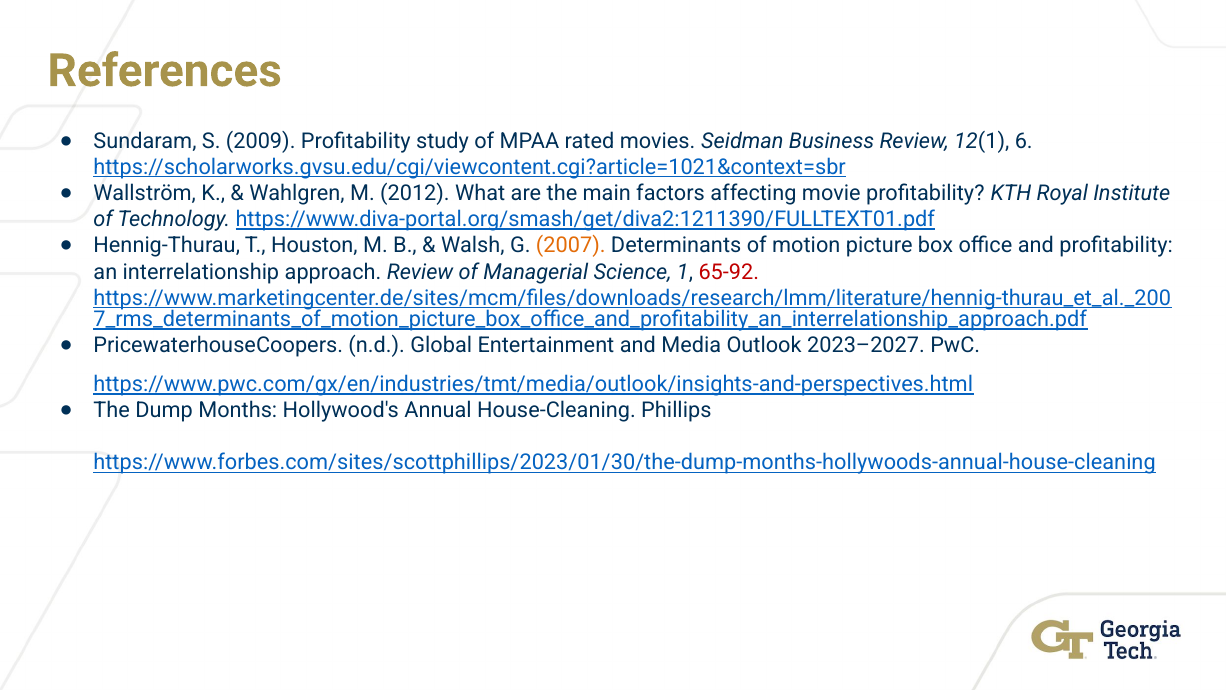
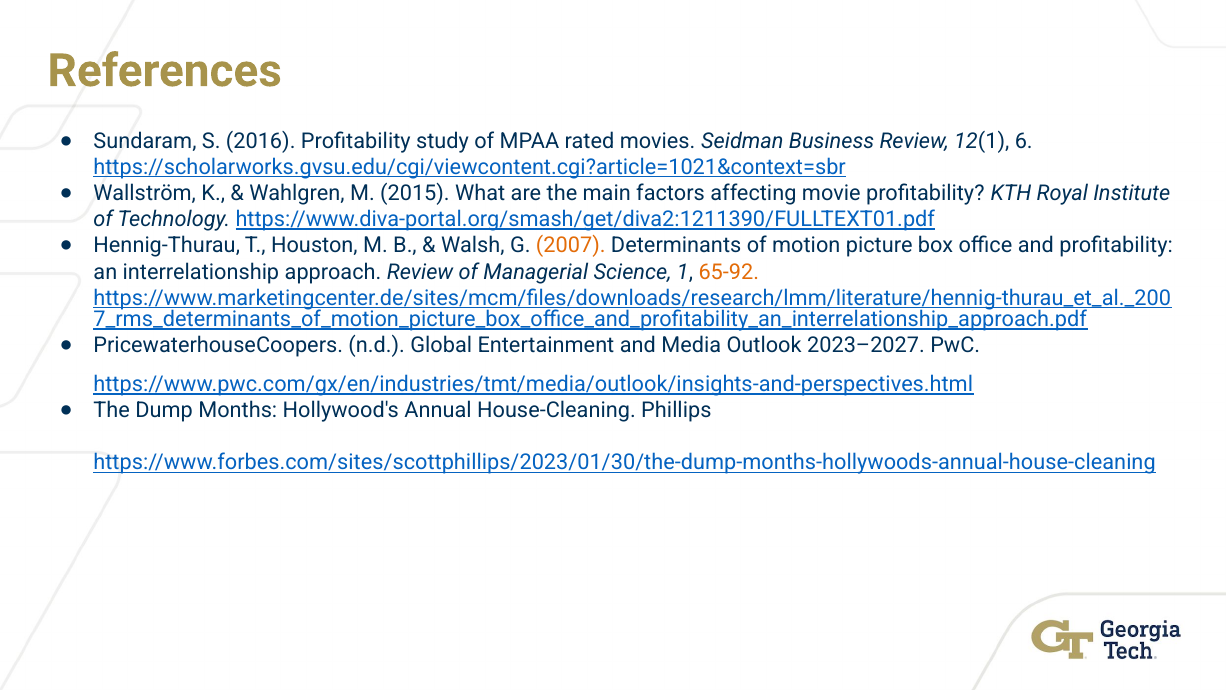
2009: 2009 -> 2016 (261, 141)
2012: 2012 -> 2015 (415, 193)
65-92 colour: red -> orange (729, 272)
